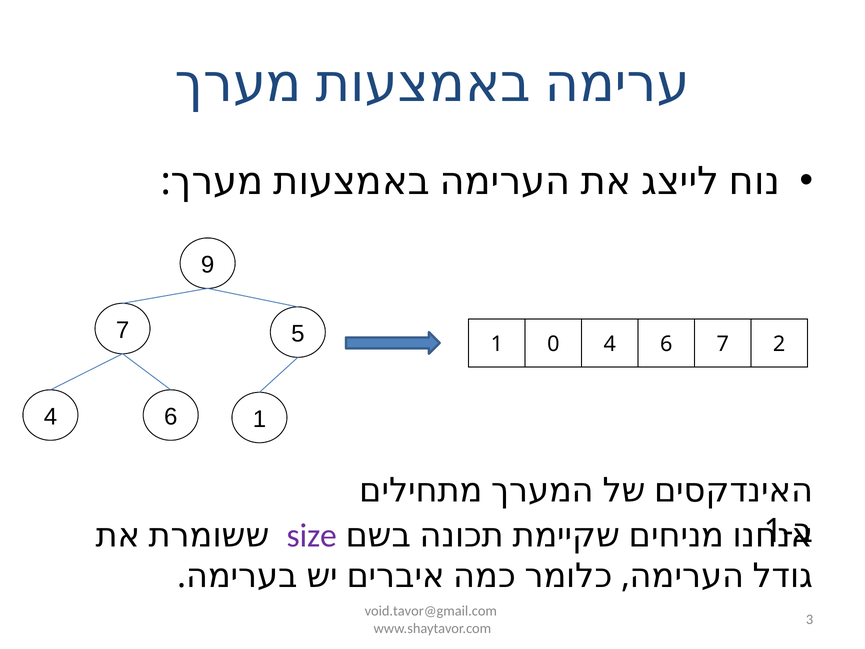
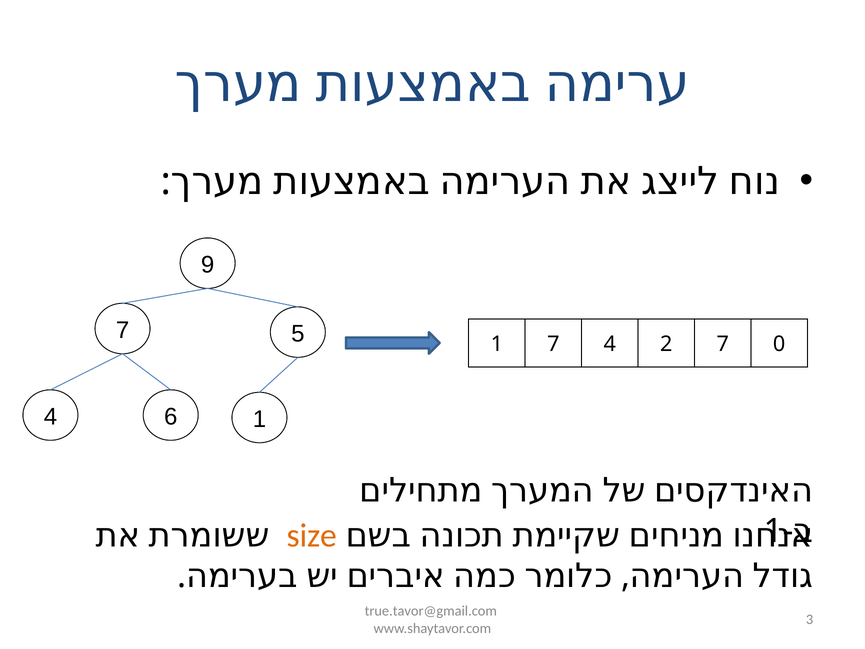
1 0: 0 -> 7 (553, 344)
4 6: 6 -> 2 (666, 344)
2: 2 -> 0 (779, 344)
size colour: purple -> orange (312, 535)
void.tavor@gmail.com: void.tavor@gmail.com -> true.tavor@gmail.com (431, 611)
